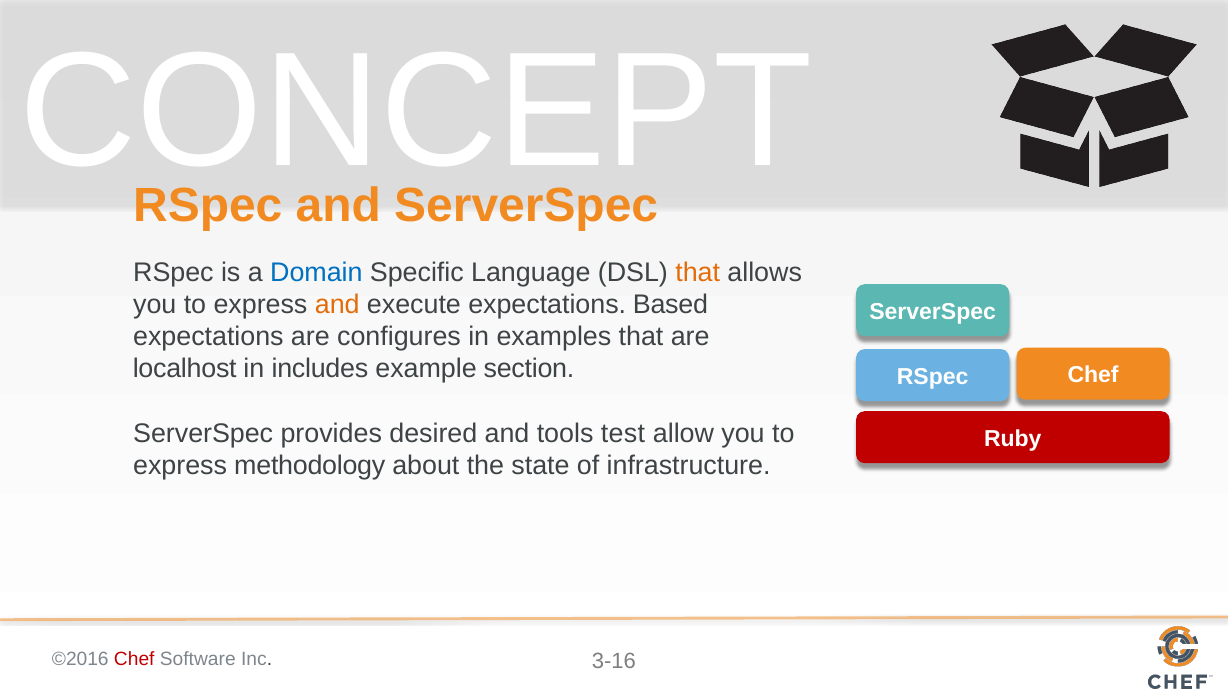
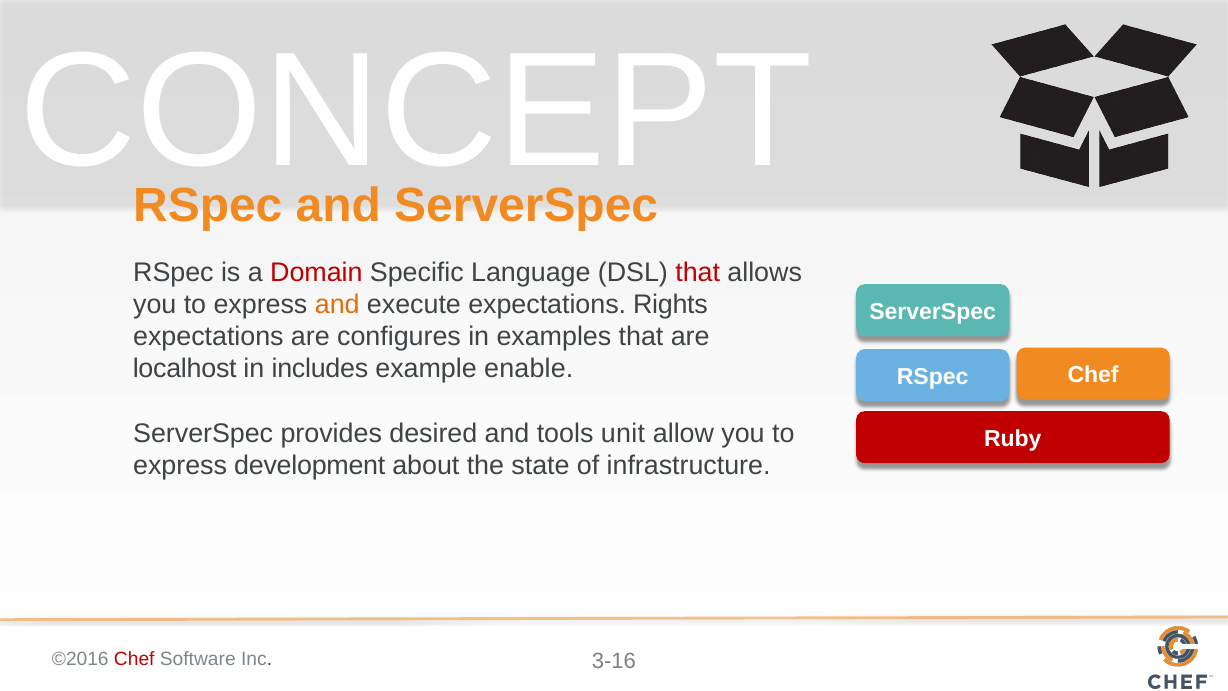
Domain colour: blue -> red (316, 272)
that colour: orange -> red (698, 272)
Based: Based -> Rights (670, 304)
section: section -> enable (529, 369)
test: test -> unit (623, 433)
methodology: methodology -> development (310, 466)
